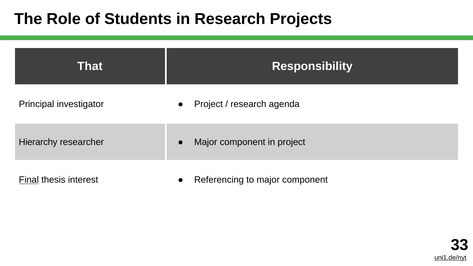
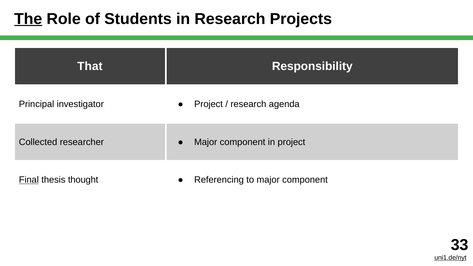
The underline: none -> present (28, 19)
Hierarchy: Hierarchy -> Collected (38, 142)
interest: interest -> thought (83, 180)
